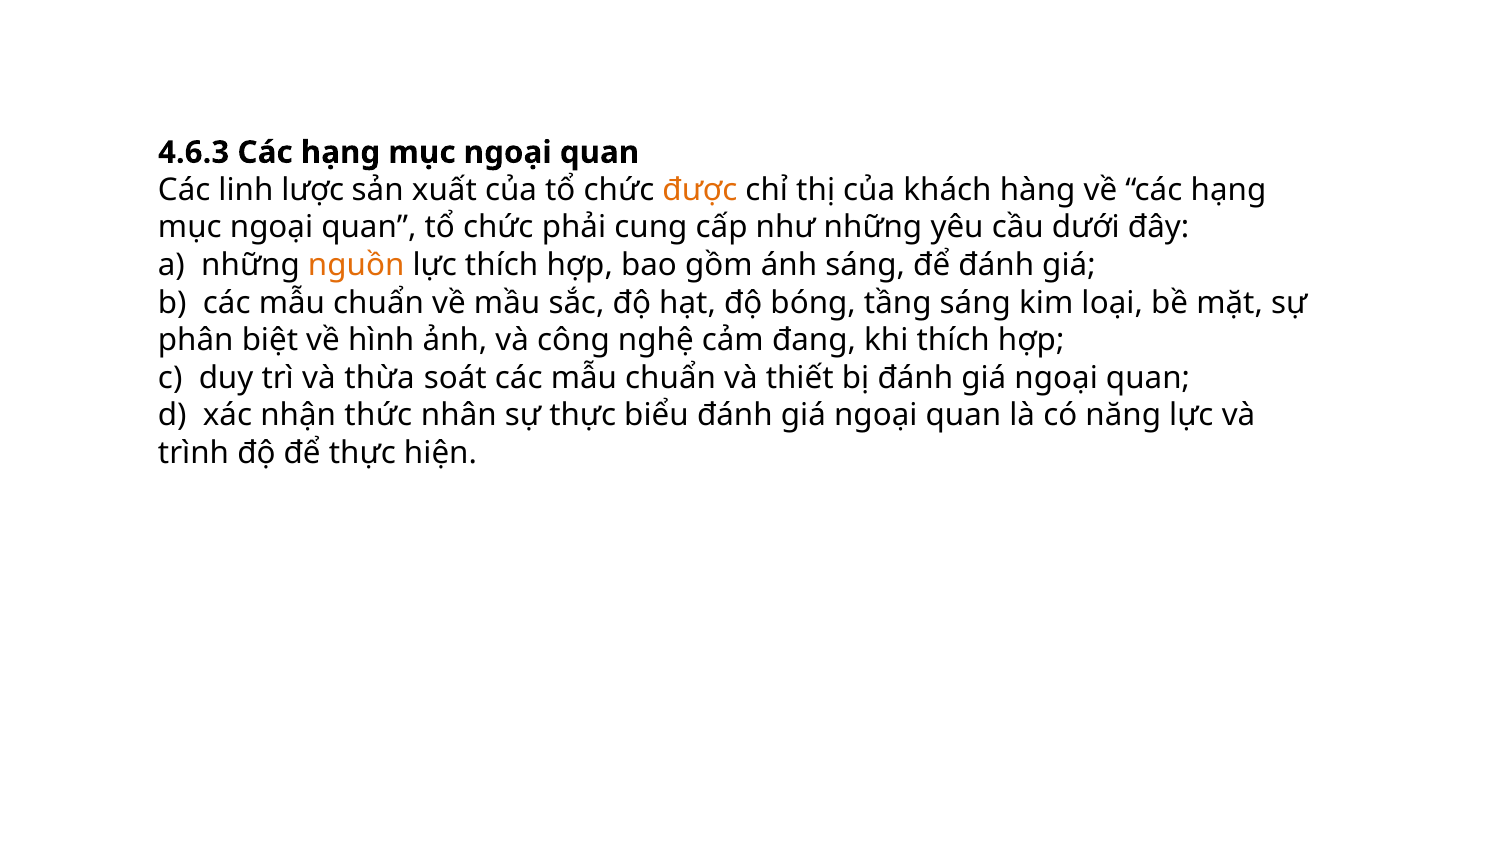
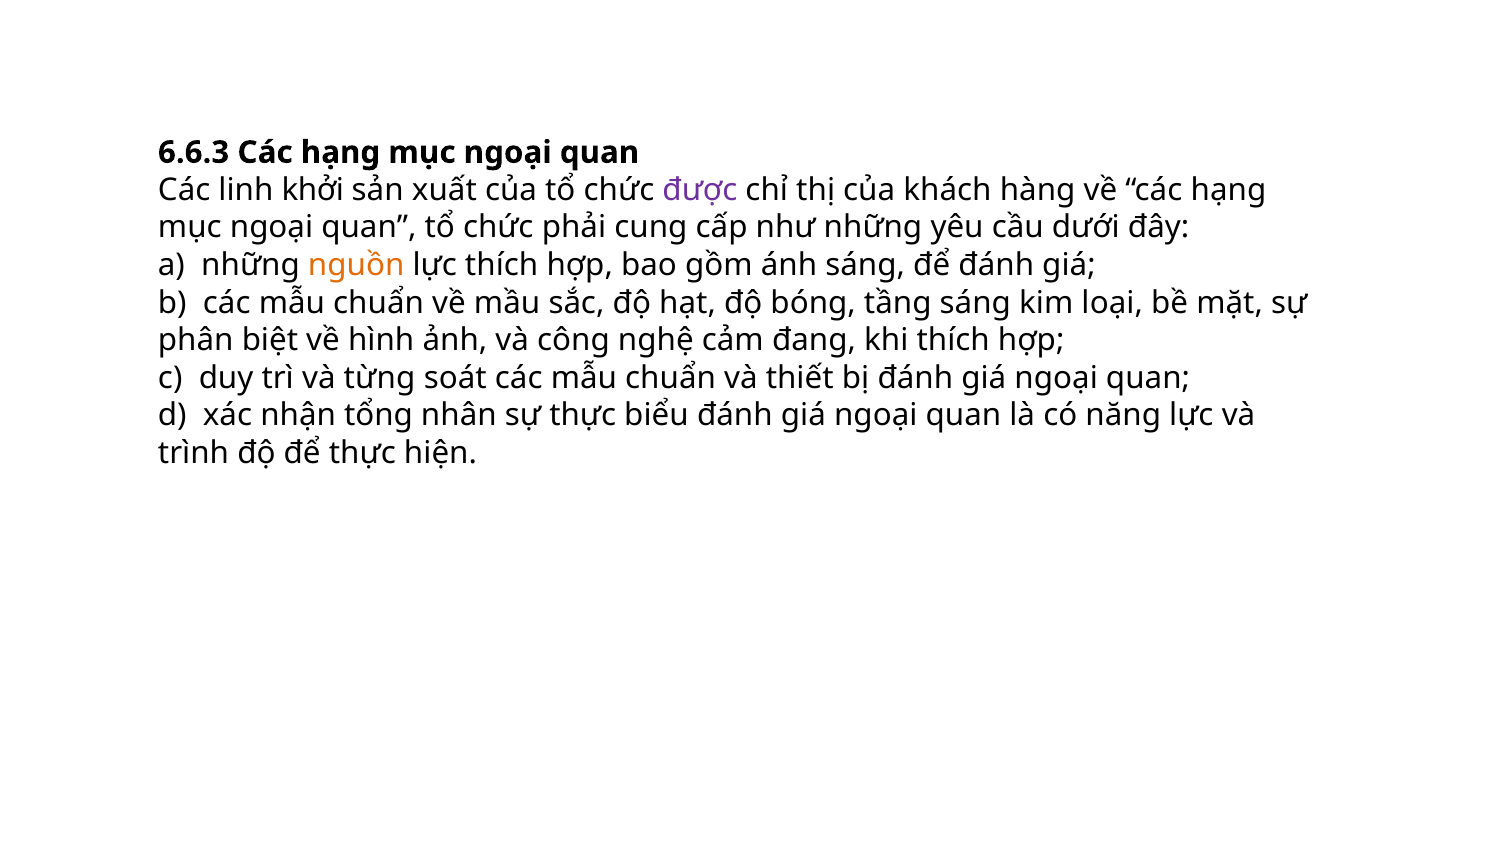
4.6.3: 4.6.3 -> 6.6.3 (194, 153)
lược: lược -> khởi (313, 190)
được colour: orange -> purple (700, 190)
thừa: thừa -> từng (380, 378)
thức: thức -> tổng (379, 416)
